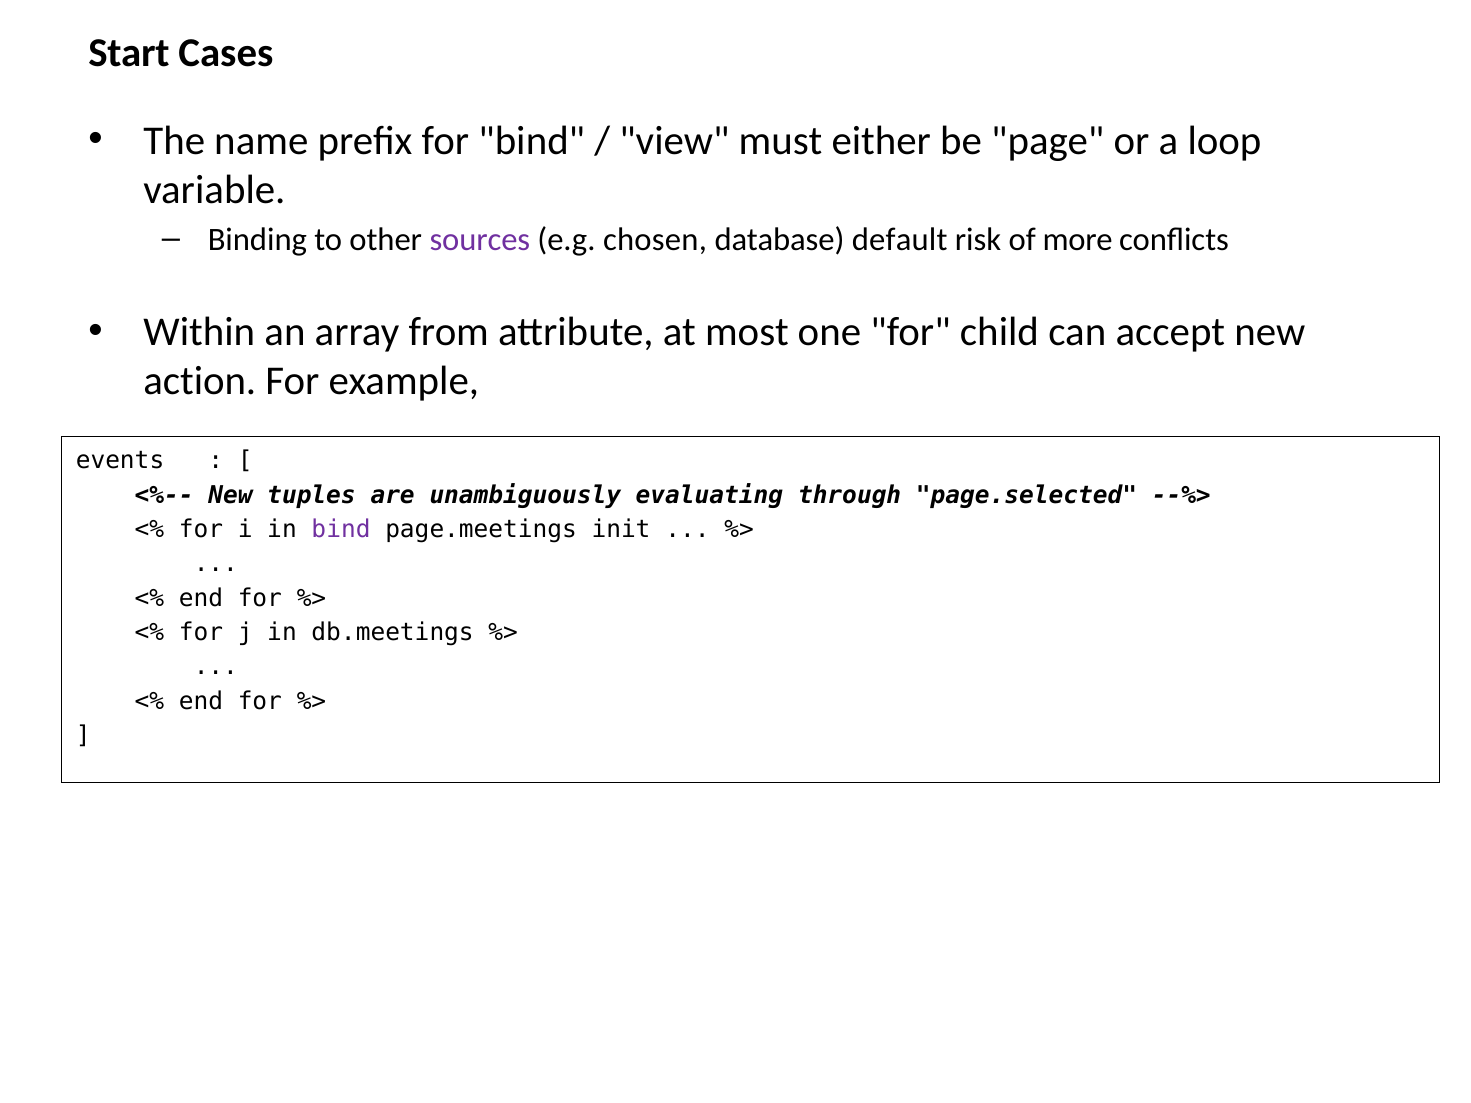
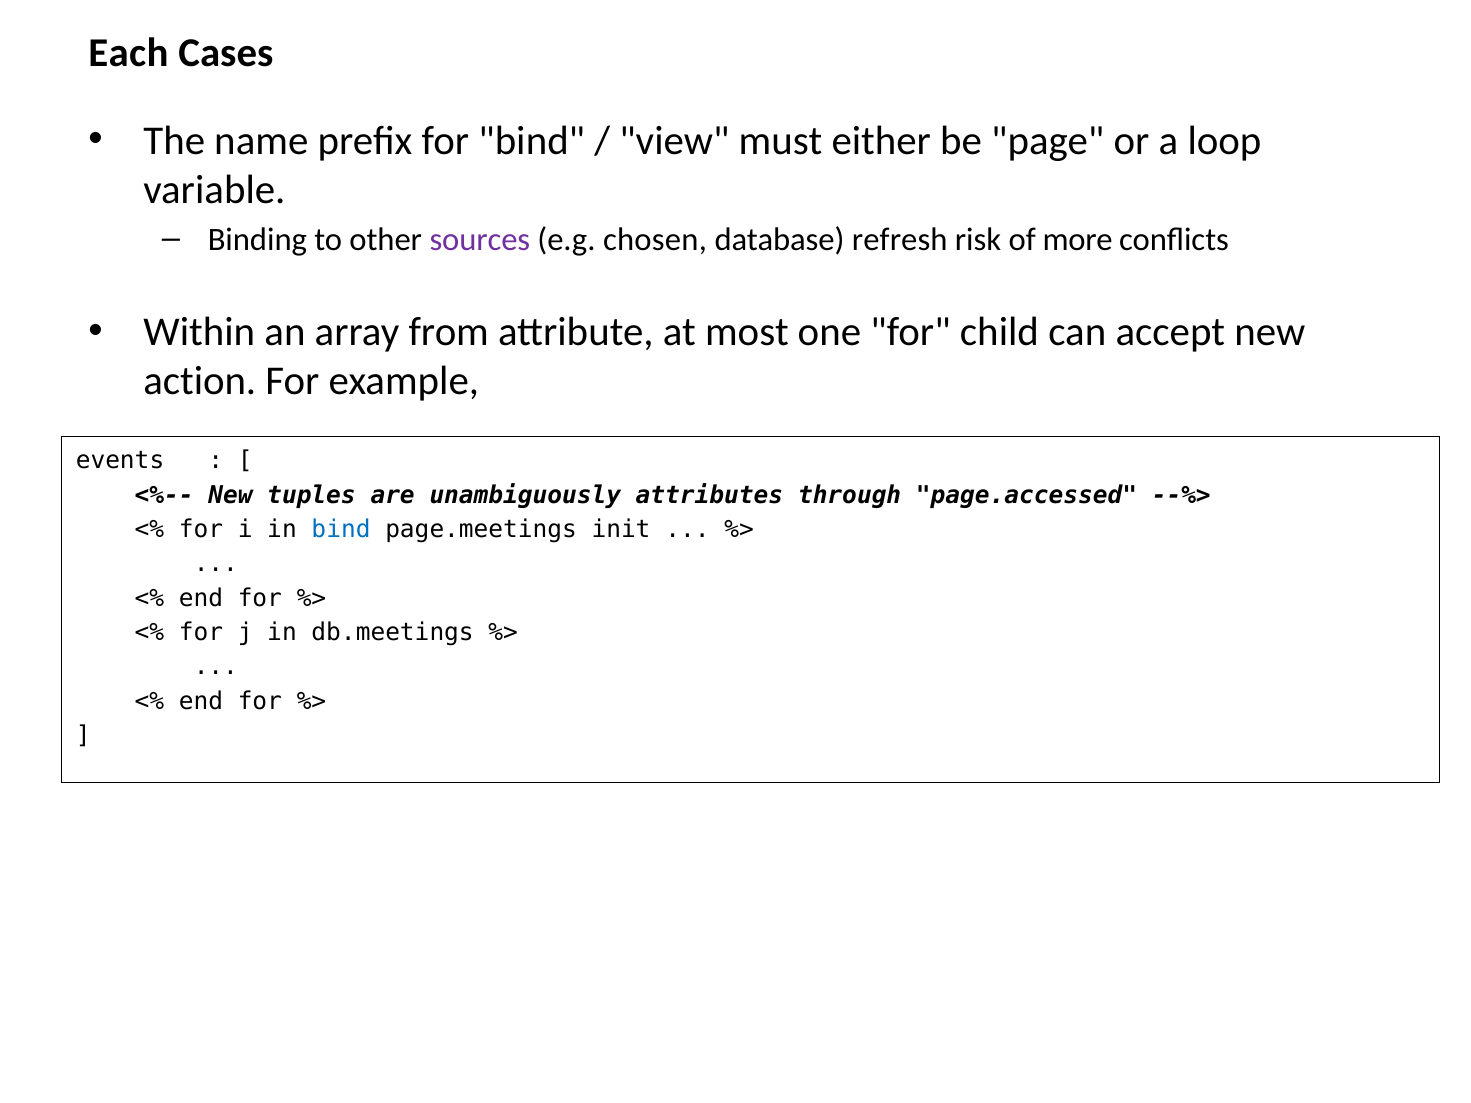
Start: Start -> Each (128, 54)
default: default -> refresh (900, 240)
evaluating: evaluating -> attributes (709, 495)
page.selected: page.selected -> page.accessed (1026, 495)
bind colour: purple -> blue (341, 529)
